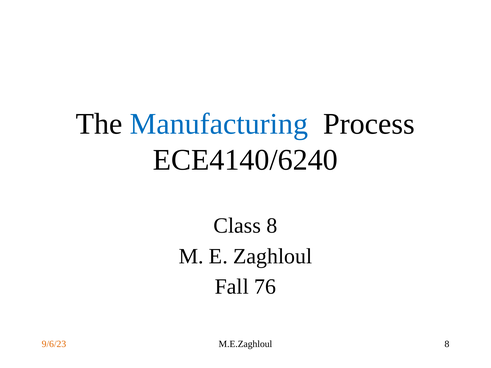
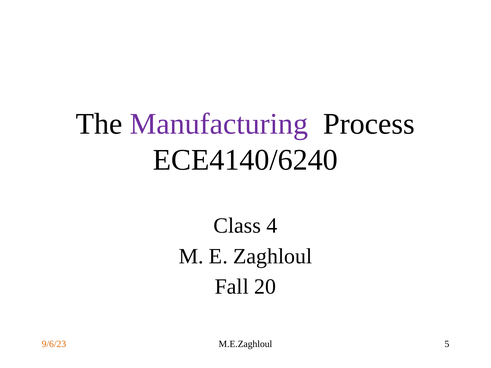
Manufacturing colour: blue -> purple (219, 124)
Class 8: 8 -> 4 (272, 226)
76: 76 -> 20 (265, 287)
M.E.Zaghloul 8: 8 -> 5 (447, 344)
